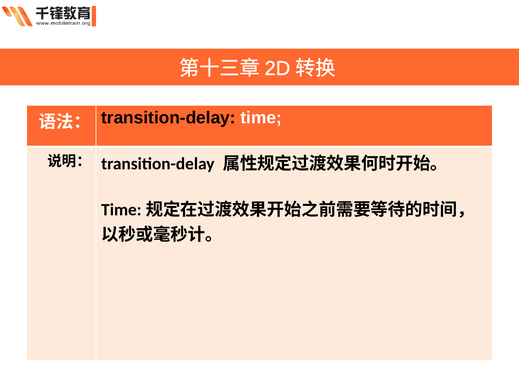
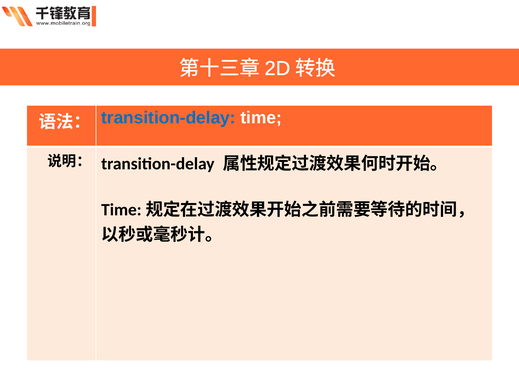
transition-delay colour: black -> blue (168, 118)
